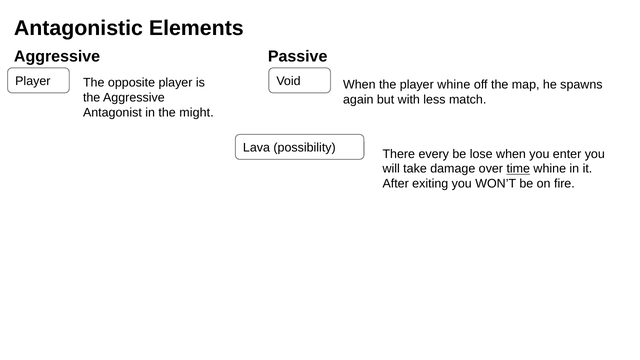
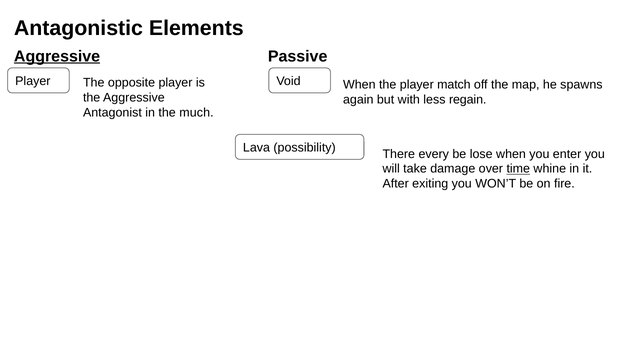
Aggressive underline: none -> present (57, 56)
player whine: whine -> match (454, 85)
match: match -> regain (468, 100)
might: might -> much (196, 113)
